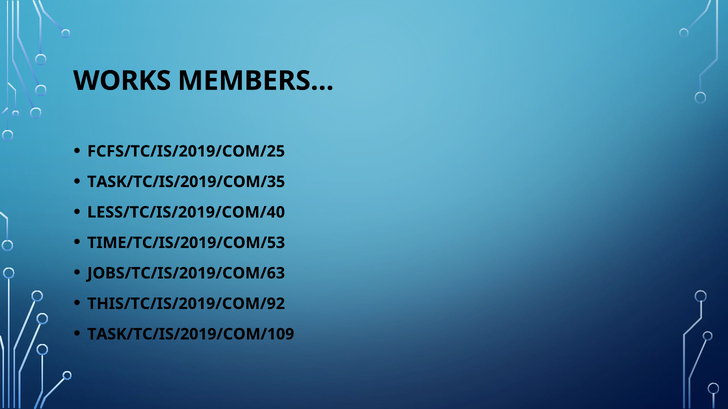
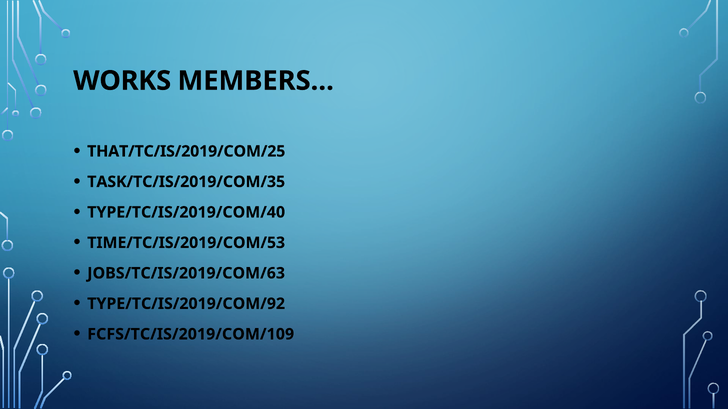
FCFS/TC/IS/2019/COM/25: FCFS/TC/IS/2019/COM/25 -> THAT/TC/IS/2019/COM/25 (186, 152)
LESS/TC/IS/2019/COM/40: LESS/TC/IS/2019/COM/40 -> TYPE/TC/IS/2019/COM/40 (186, 213)
THIS/TC/IS/2019/COM/92: THIS/TC/IS/2019/COM/92 -> TYPE/TC/IS/2019/COM/92 (186, 304)
TASK/TC/IS/2019/COM/109: TASK/TC/IS/2019/COM/109 -> FCFS/TC/IS/2019/COM/109 (191, 335)
